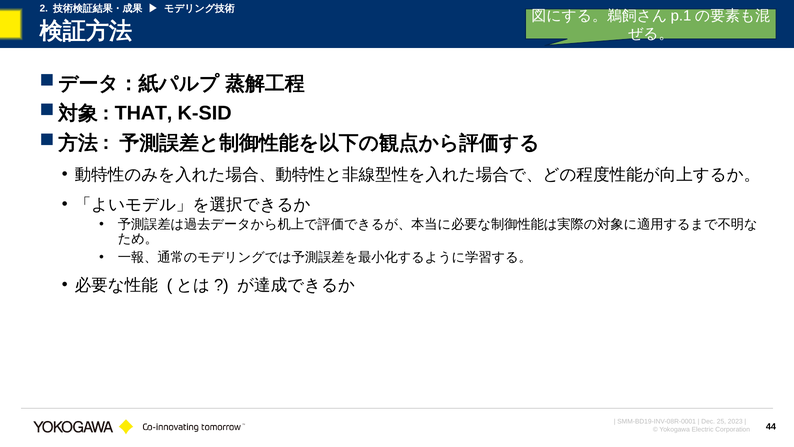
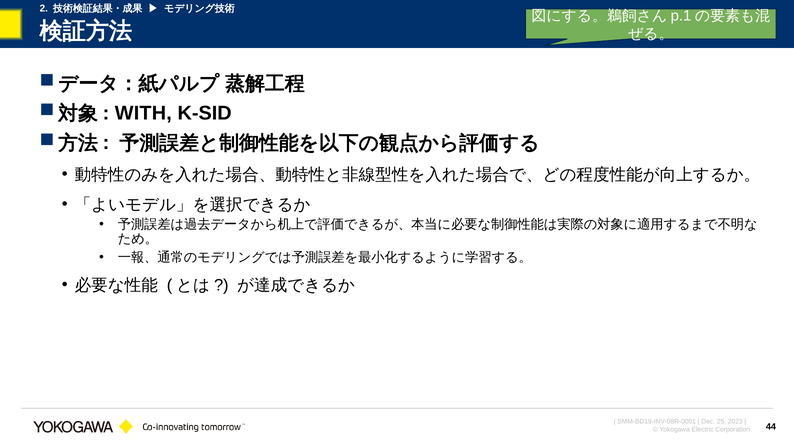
THAT: THAT -> WITH (143, 113)
